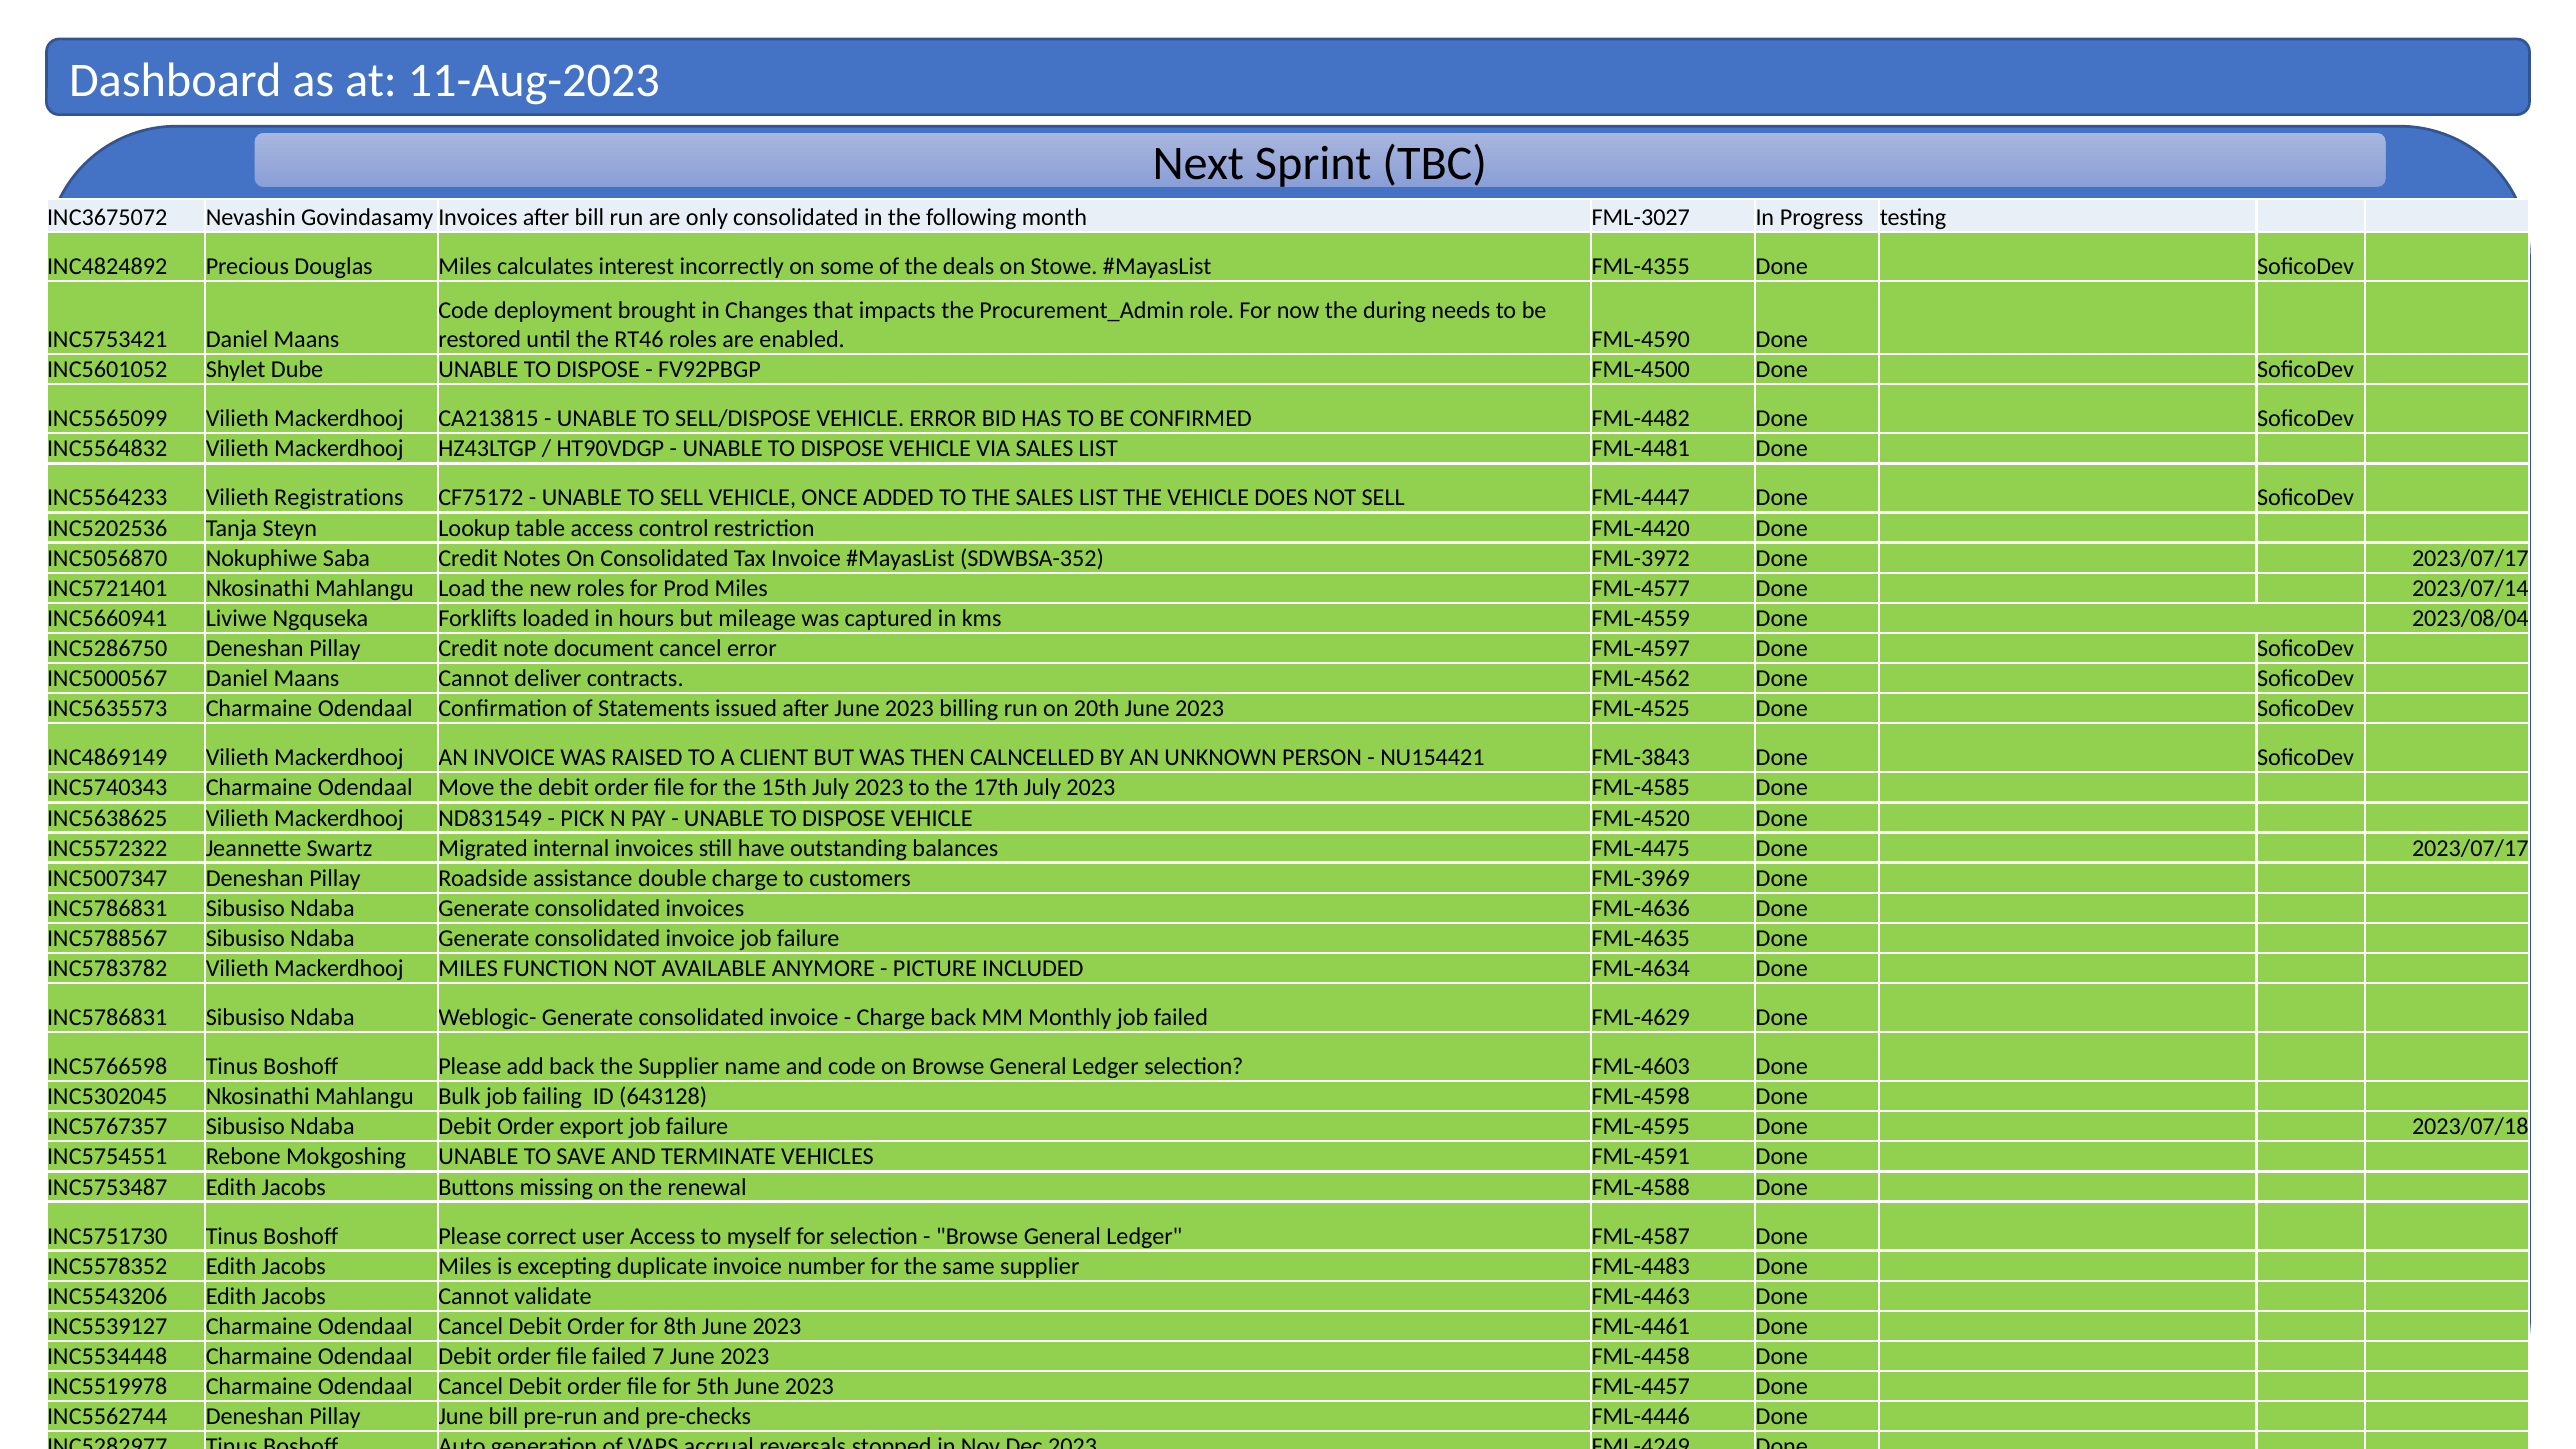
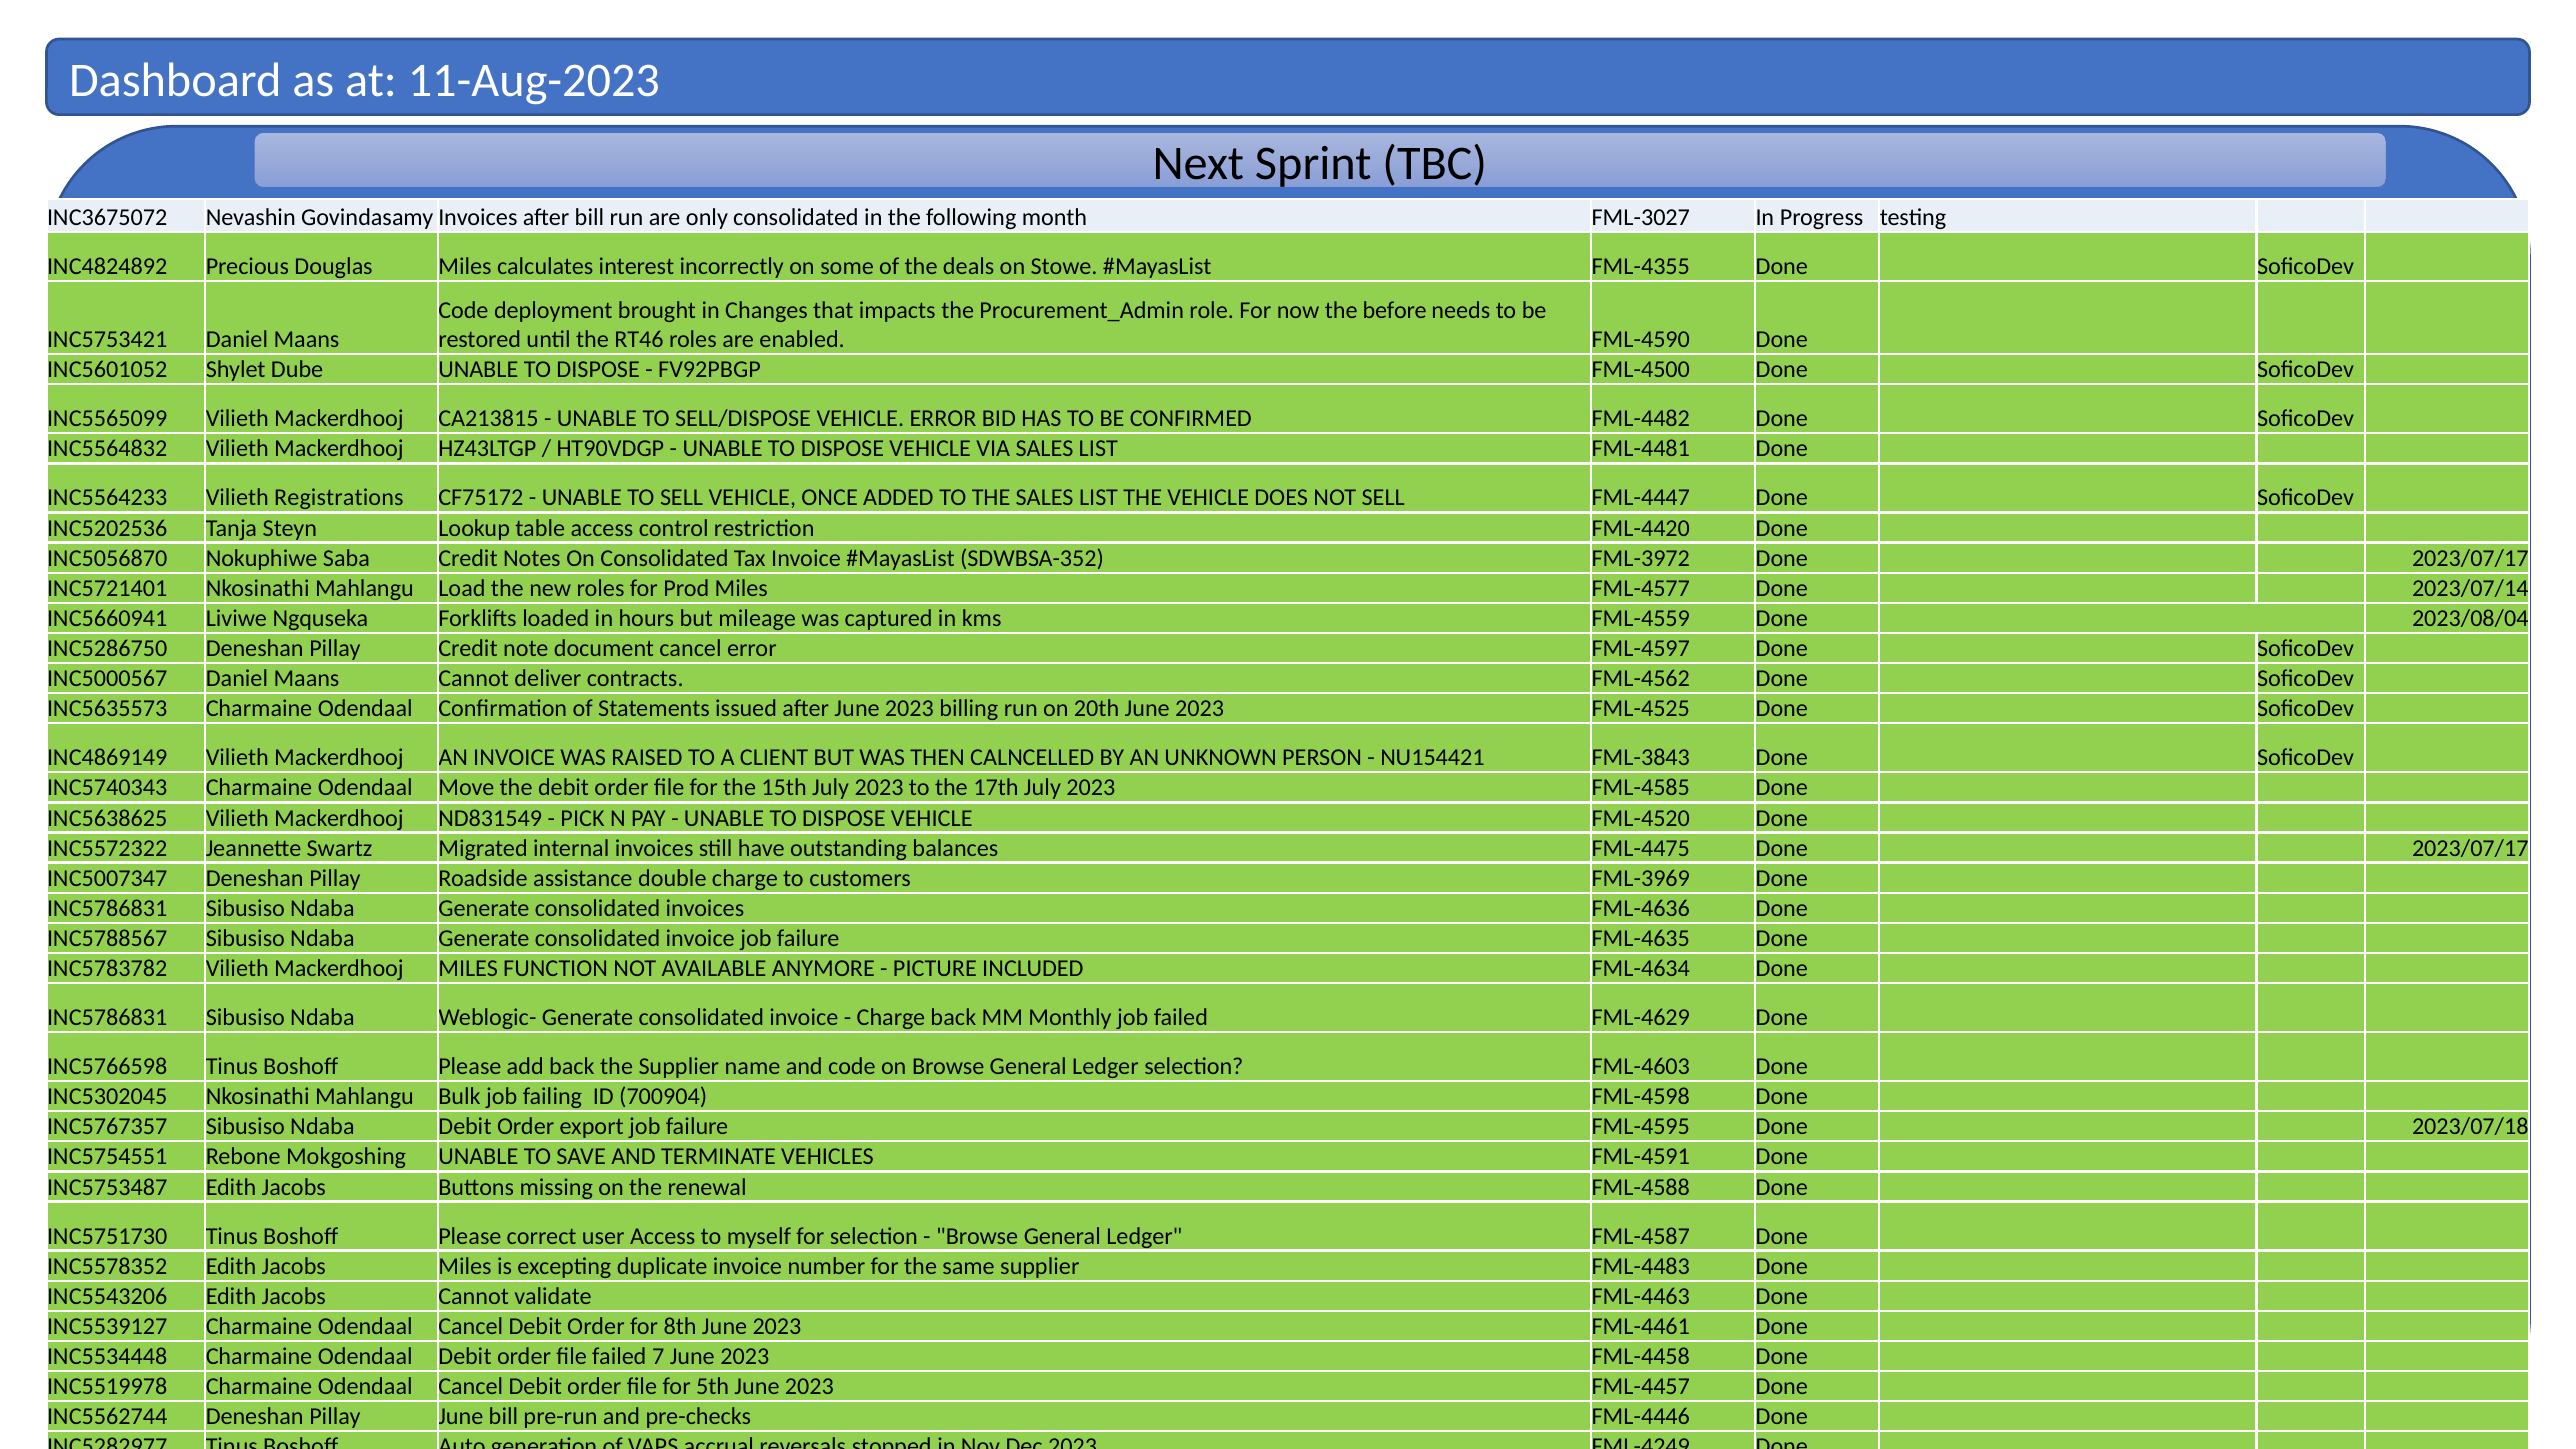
during: during -> before (1395, 310)
643128: 643128 -> 700904 (663, 1097)
